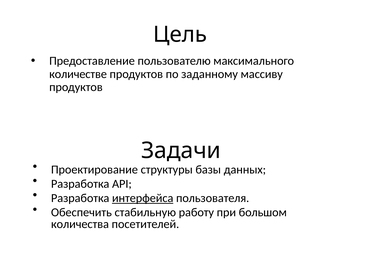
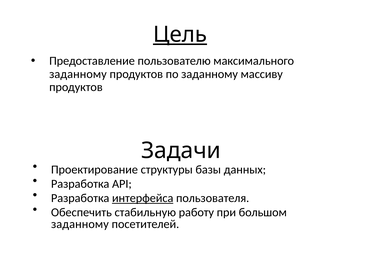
Цель underline: none -> present (180, 35)
количестве: количестве -> заданному (78, 74)
количества: количества -> заданному (80, 224)
